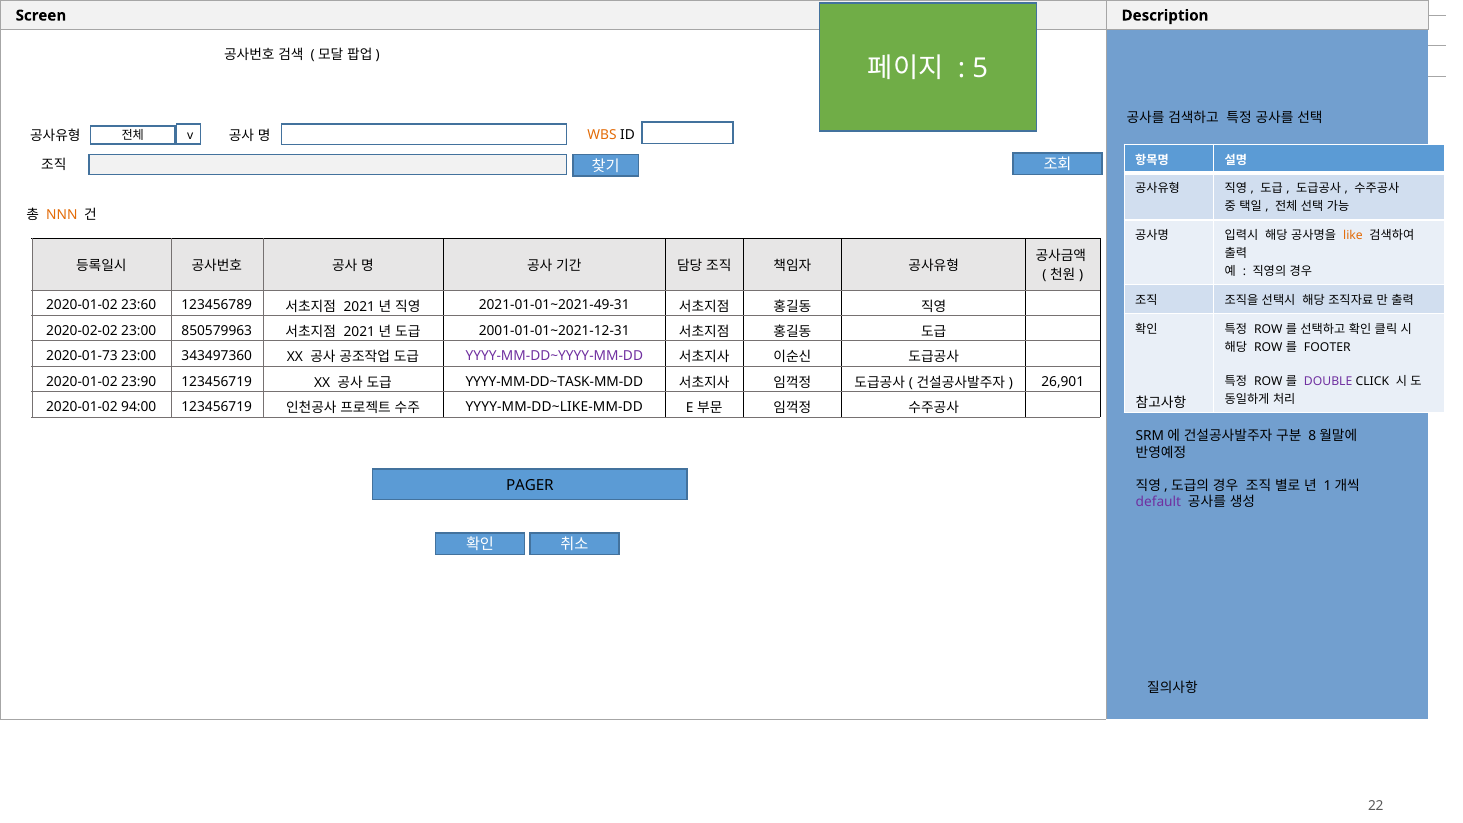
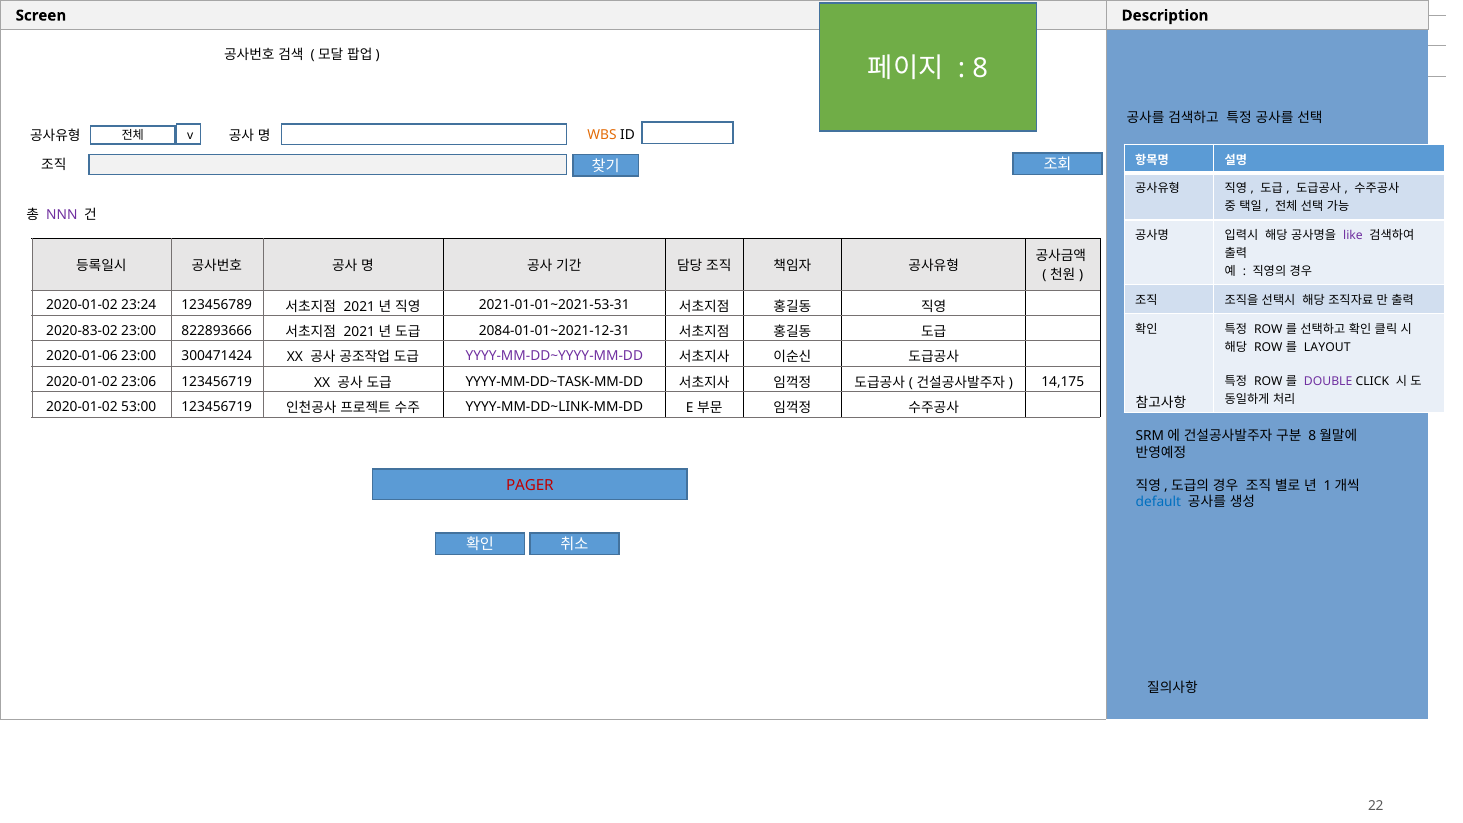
5: 5 -> 8 (980, 69)
NNN colour: orange -> purple (62, 215)
like colour: orange -> purple (1353, 236)
23:60: 23:60 -> 23:24 (139, 305)
2021-01-01~2021-49-31: 2021-01-01~2021-49-31 -> 2021-01-01~2021-53-31 (554, 305)
2020-02-02: 2020-02-02 -> 2020-83-02 (82, 331)
850579963: 850579963 -> 822893666 (217, 331)
2001-01-01~2021-12-31: 2001-01-01~2021-12-31 -> 2084-01-01~2021-12-31 (554, 331)
FOOTER: FOOTER -> LAYOUT (1327, 347)
2020-01-73: 2020-01-73 -> 2020-01-06 (82, 356)
343497360: 343497360 -> 300471424 (217, 356)
23:90: 23:90 -> 23:06 (139, 382)
26,901: 26,901 -> 14,175 (1063, 382)
94:00: 94:00 -> 53:00 (139, 407)
YYYY-MM-DD~LIKE-MM-DD: YYYY-MM-DD~LIKE-MM-DD -> YYYY-MM-DD~LINK-MM-DD (554, 407)
PAGER colour: black -> red (530, 485)
default colour: purple -> blue (1158, 502)
